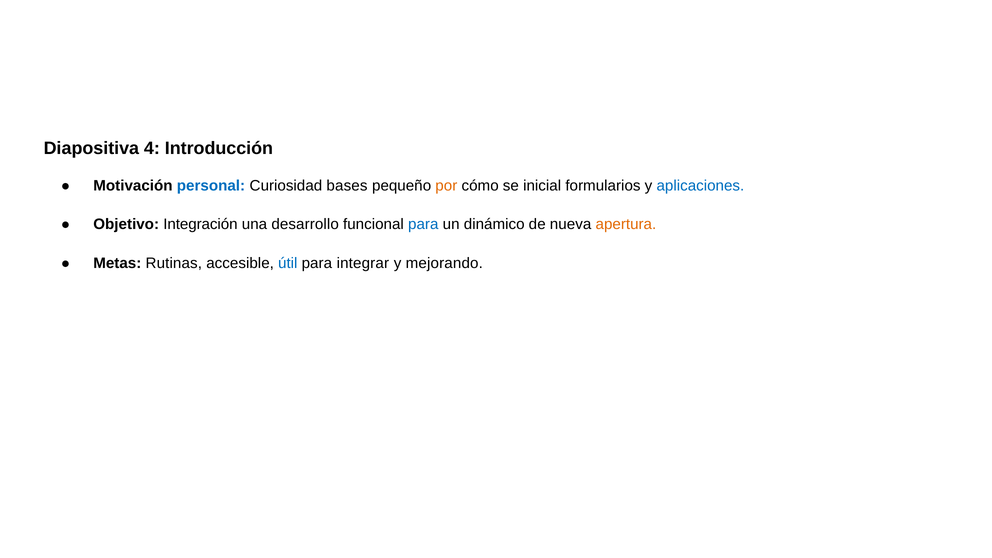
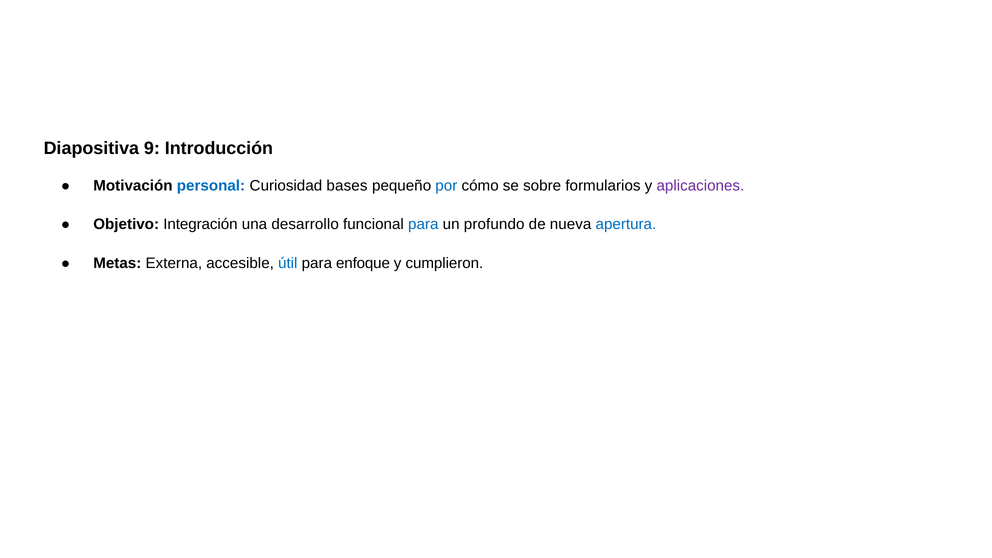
4: 4 -> 9 (152, 148)
por colour: orange -> blue (446, 186)
inicial: inicial -> sobre (542, 186)
aplicaciones colour: blue -> purple (700, 186)
dinámico: dinámico -> profundo (494, 224)
apertura colour: orange -> blue (626, 224)
Rutinas: Rutinas -> Externa (174, 263)
integrar: integrar -> enfoque (363, 263)
mejorando: mejorando -> cumplieron (444, 263)
